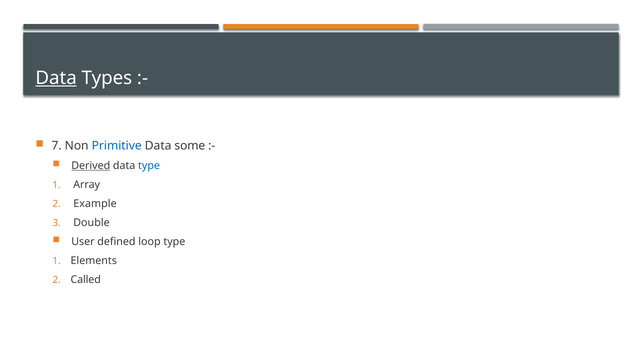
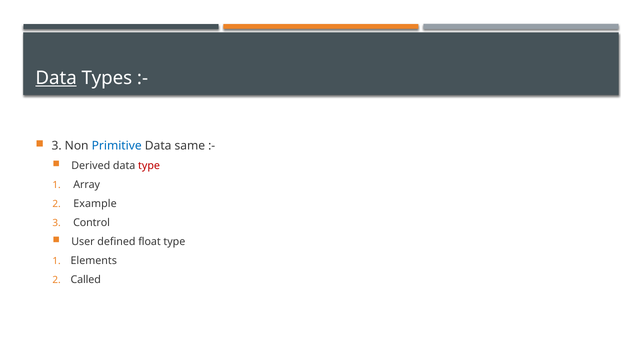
7: 7 -> 3 (57, 146)
some: some -> same (190, 146)
Derived underline: present -> none (91, 166)
type colour: blue -> red (149, 166)
Double: Double -> Control (92, 223)
loop: loop -> float (150, 242)
